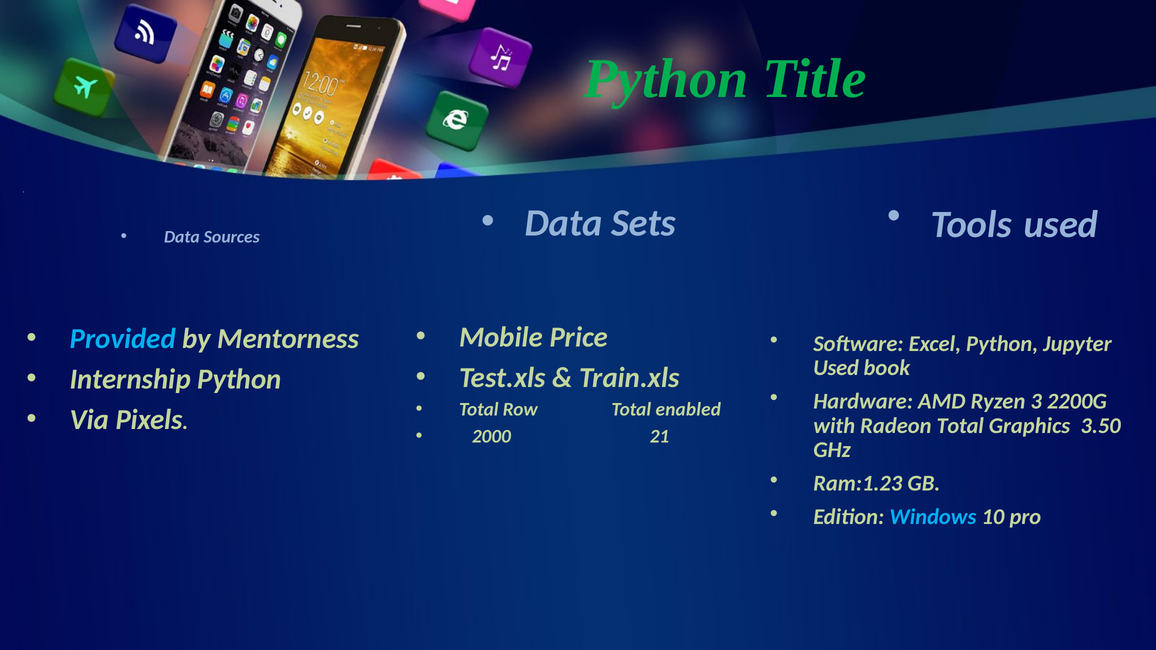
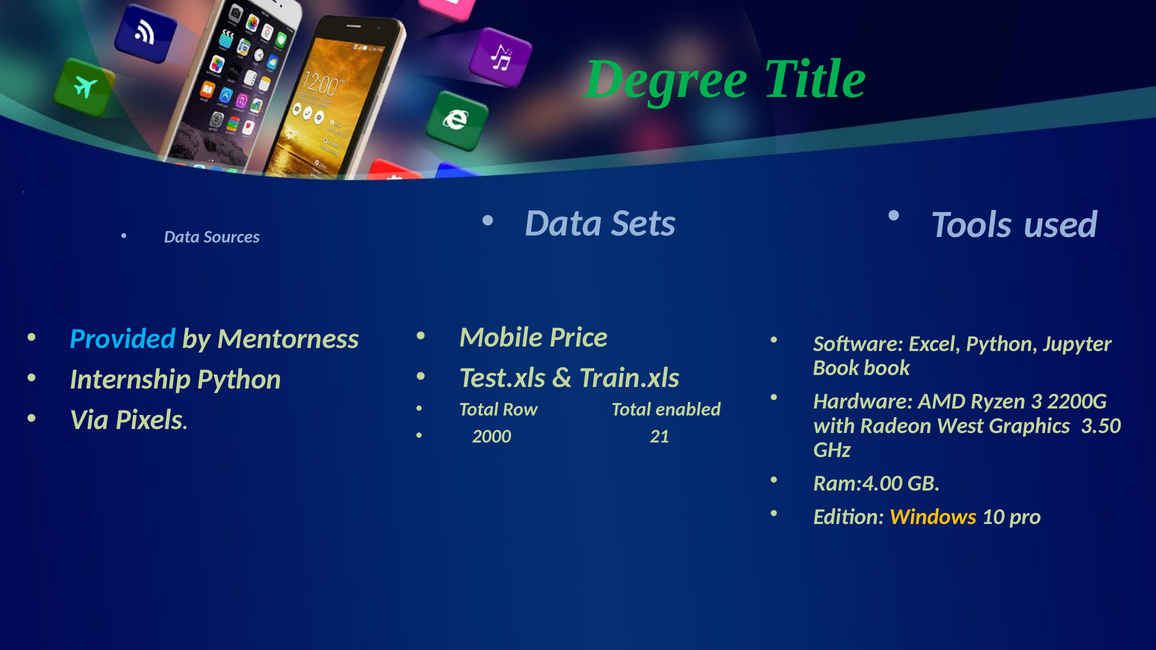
Python: Python -> Degree (666, 79)
Used: Used -> Book (836, 368)
Radeon Total: Total -> West (960, 426)
Ram:1.23: Ram:1.23 -> Ram:4.00 (858, 484)
Windows colour: light blue -> yellow (933, 517)
